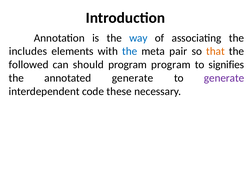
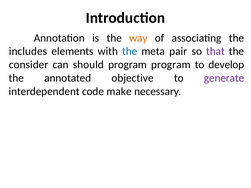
way colour: blue -> orange (138, 38)
that colour: orange -> purple (215, 51)
followed: followed -> consider (29, 65)
signifies: signifies -> develop (226, 65)
annotated generate: generate -> objective (133, 78)
these: these -> make (119, 92)
